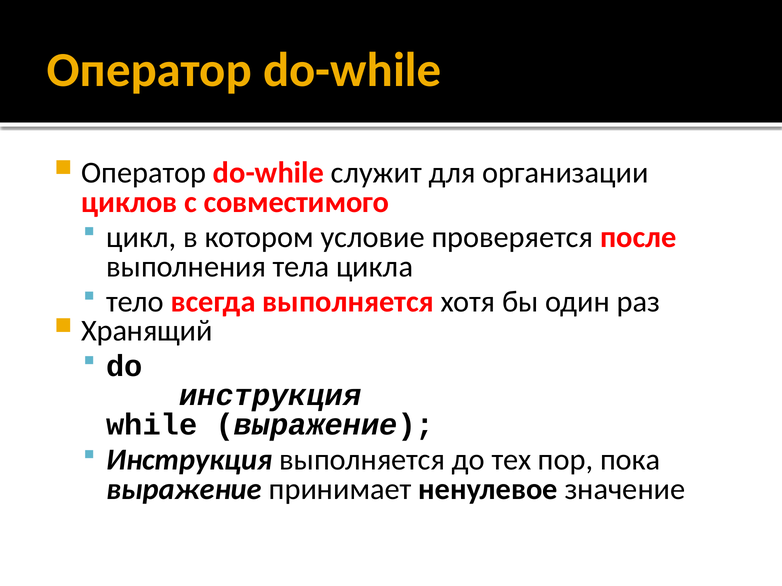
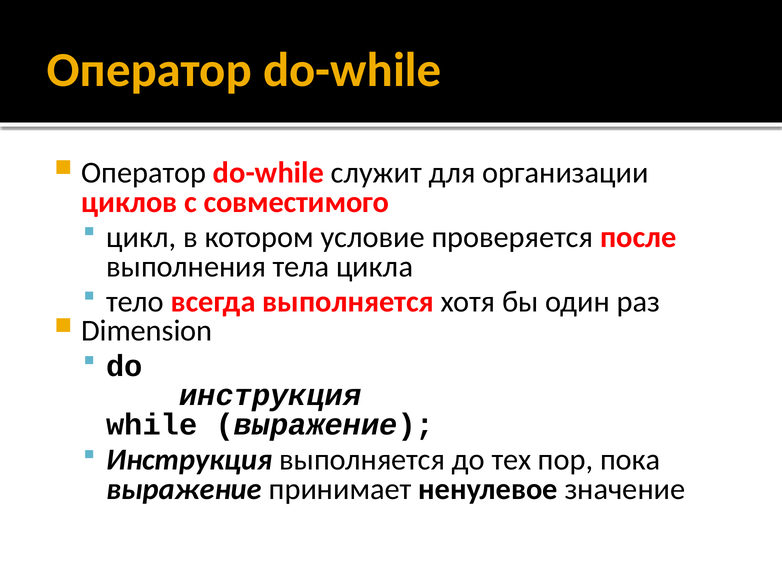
Хранящий: Хранящий -> Dimension (147, 331)
